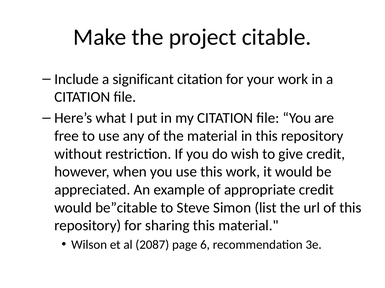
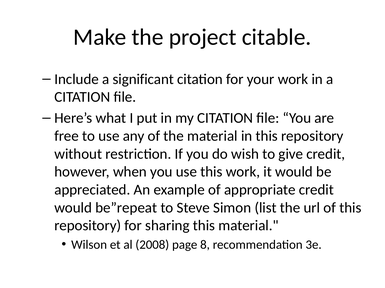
be”citable: be”citable -> be”repeat (126, 208)
2087: 2087 -> 2008 (152, 245)
6: 6 -> 8 (205, 245)
